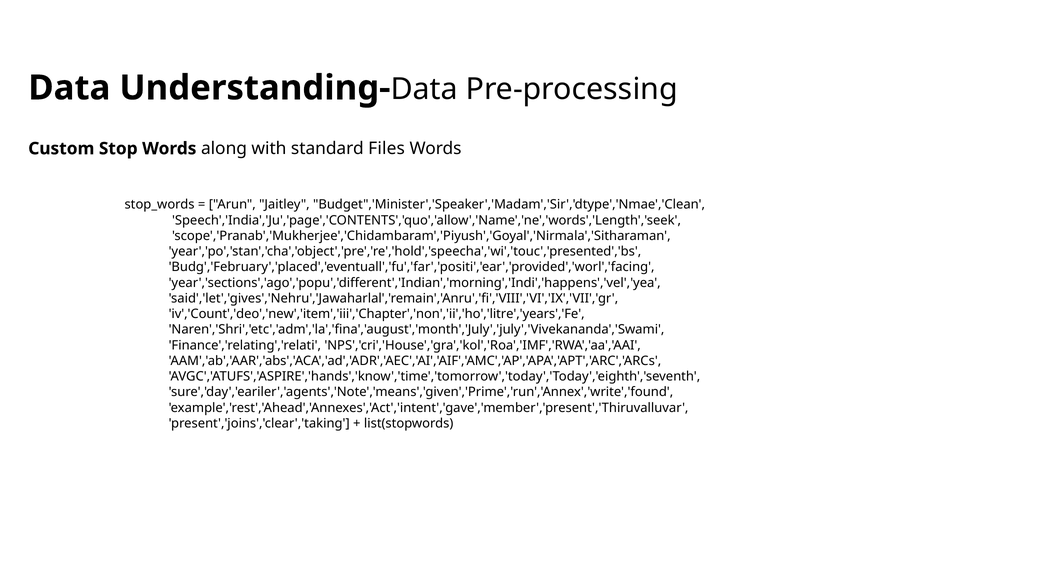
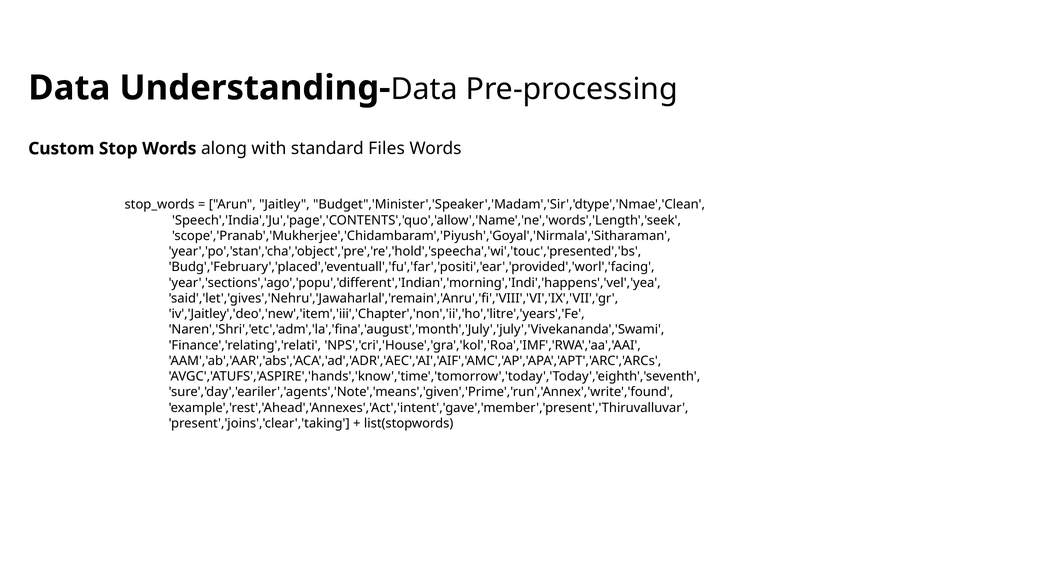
iv','Count','deo','new','item','iii','Chapter','non','ii','ho','litre','years','Fe: iv','Count','deo','new','item','iii','Chapter','non','ii','ho','litre','years','Fe -> iv','Jaitley','deo','new','item','iii','Chapter','non','ii','ho','litre','years','Fe (377, 314)
